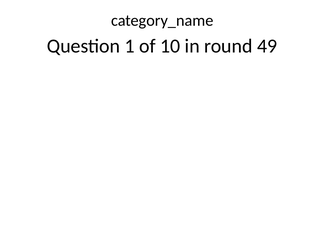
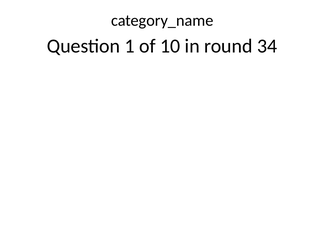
49: 49 -> 34 (267, 46)
